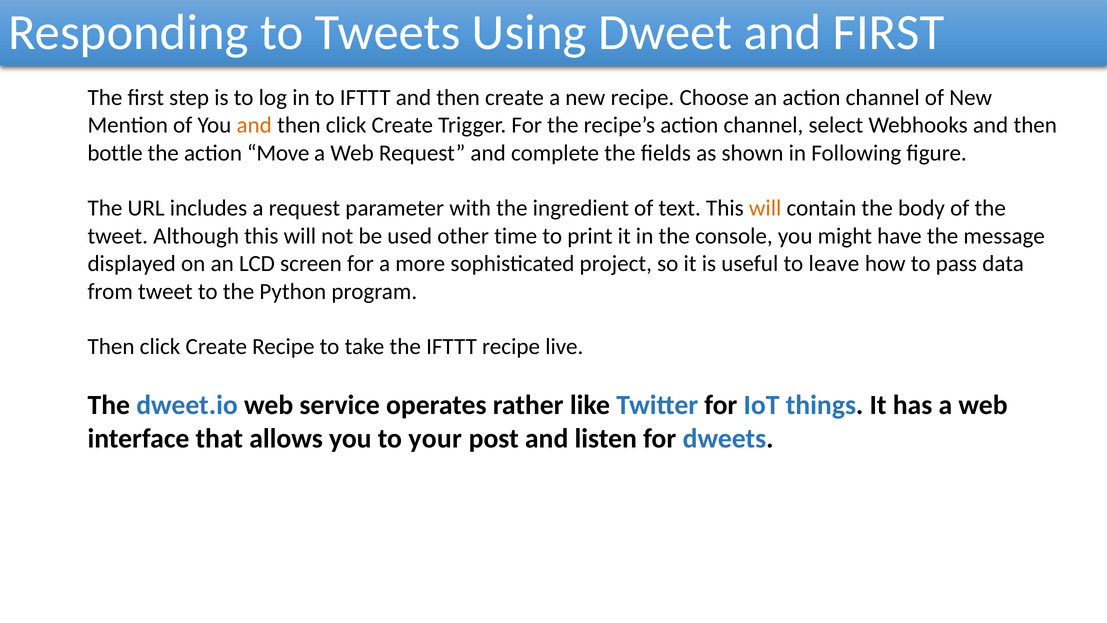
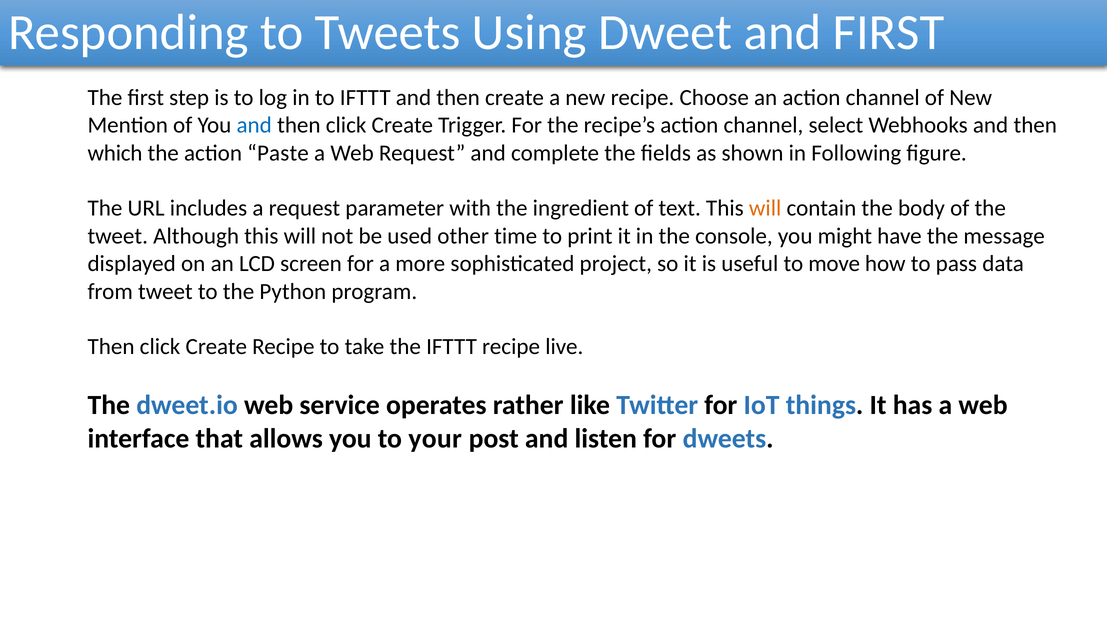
and colour: orange -> blue (254, 125)
bottle: bottle -> which (115, 153)
Move: Move -> Paste (278, 153)
leave: leave -> move (834, 264)
